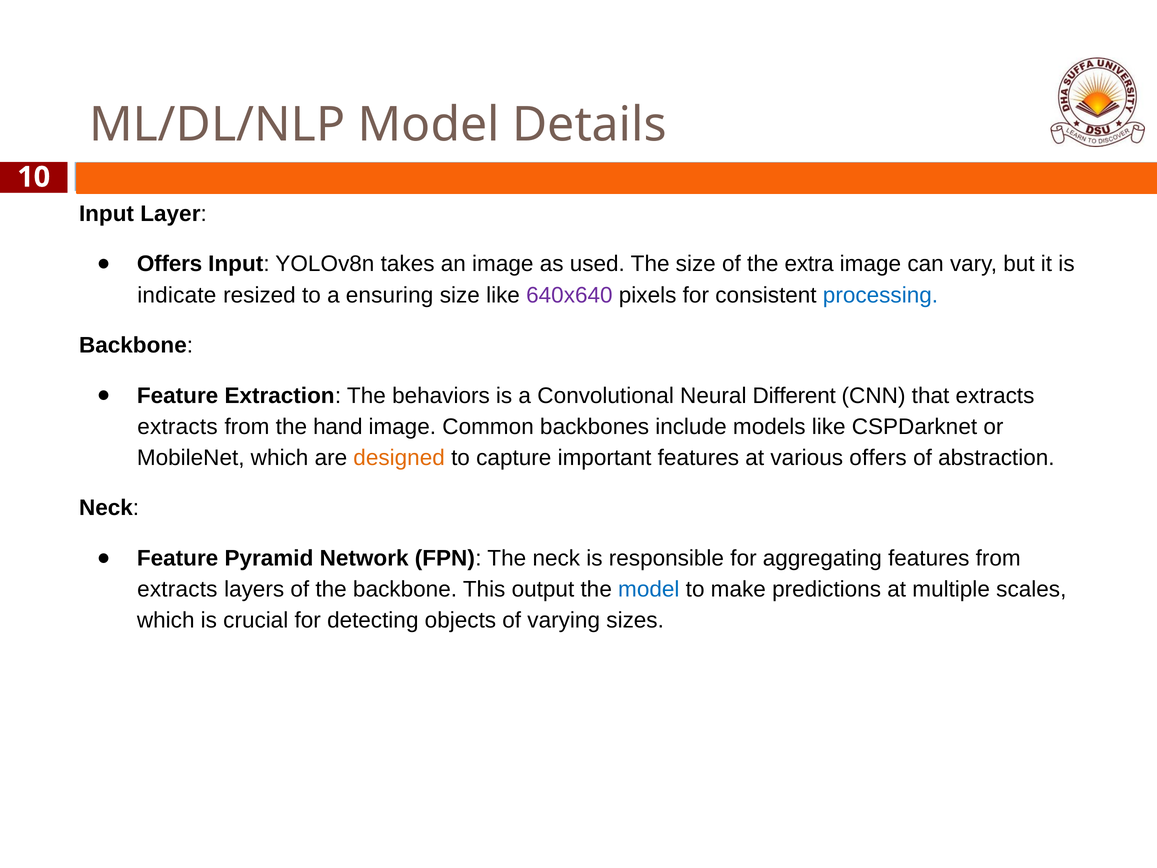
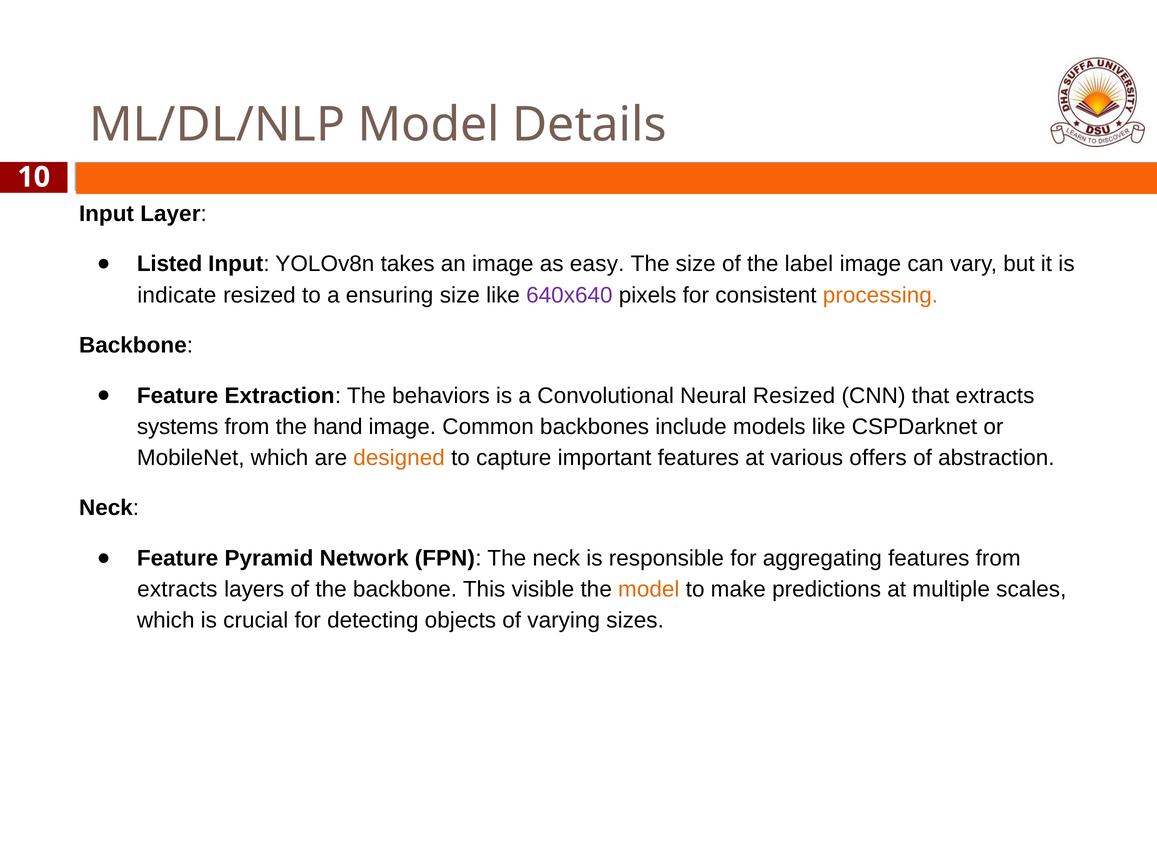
Offers: Offers -> Listed (170, 264)
used: used -> easy (597, 264)
extra: extra -> label (809, 264)
processing colour: blue -> orange (880, 295)
Neural Different: Different -> Resized (794, 396)
extracts: extracts -> systems (178, 427)
output: output -> visible (543, 589)
model colour: blue -> orange (649, 589)
